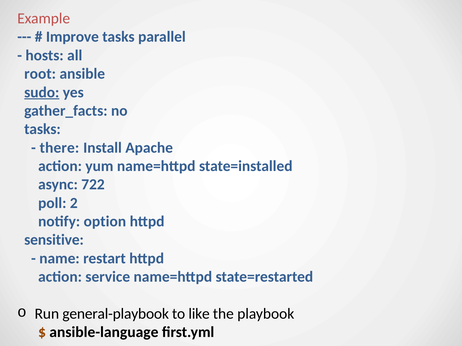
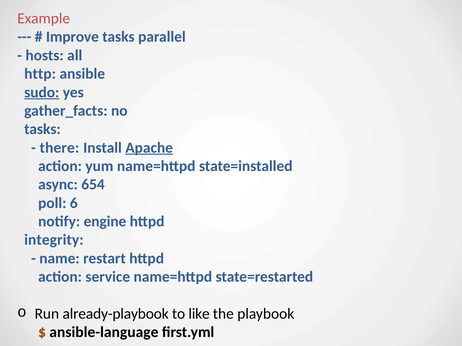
root: root -> http (40, 74)
Apache underline: none -> present (149, 148)
722: 722 -> 654 (93, 185)
2: 2 -> 6 (74, 203)
option: option -> engine (105, 222)
sensitive: sensitive -> integrity (54, 240)
general-playbook: general-playbook -> already-playbook (116, 314)
